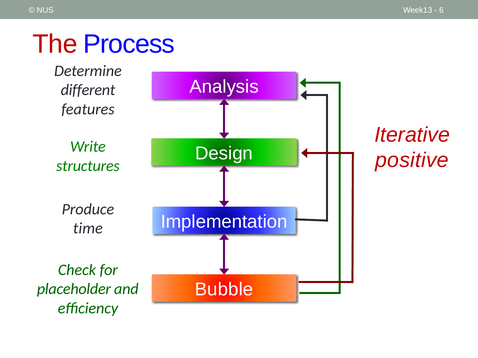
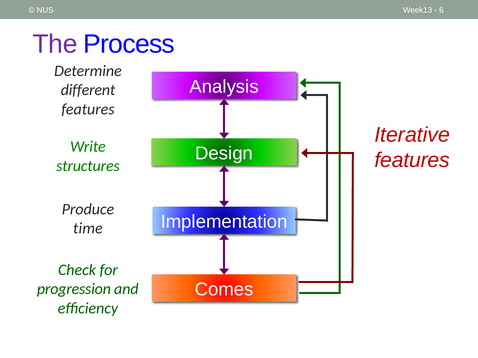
The colour: red -> purple (55, 44)
positive: positive -> features (412, 160)
Bubble: Bubble -> Comes (224, 290)
placeholder: placeholder -> progression (74, 289)
